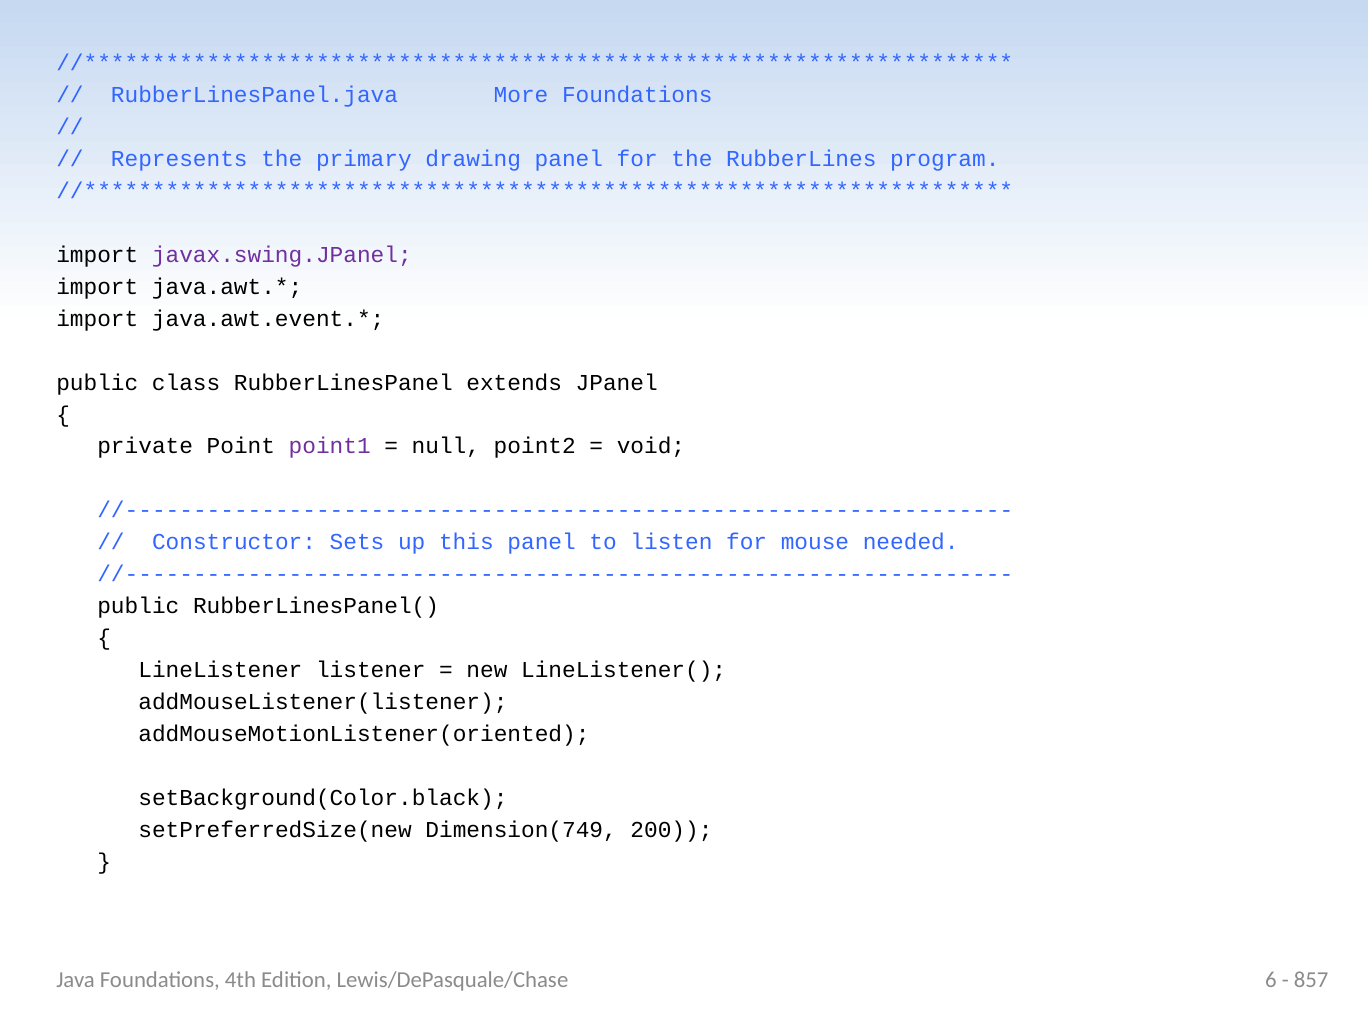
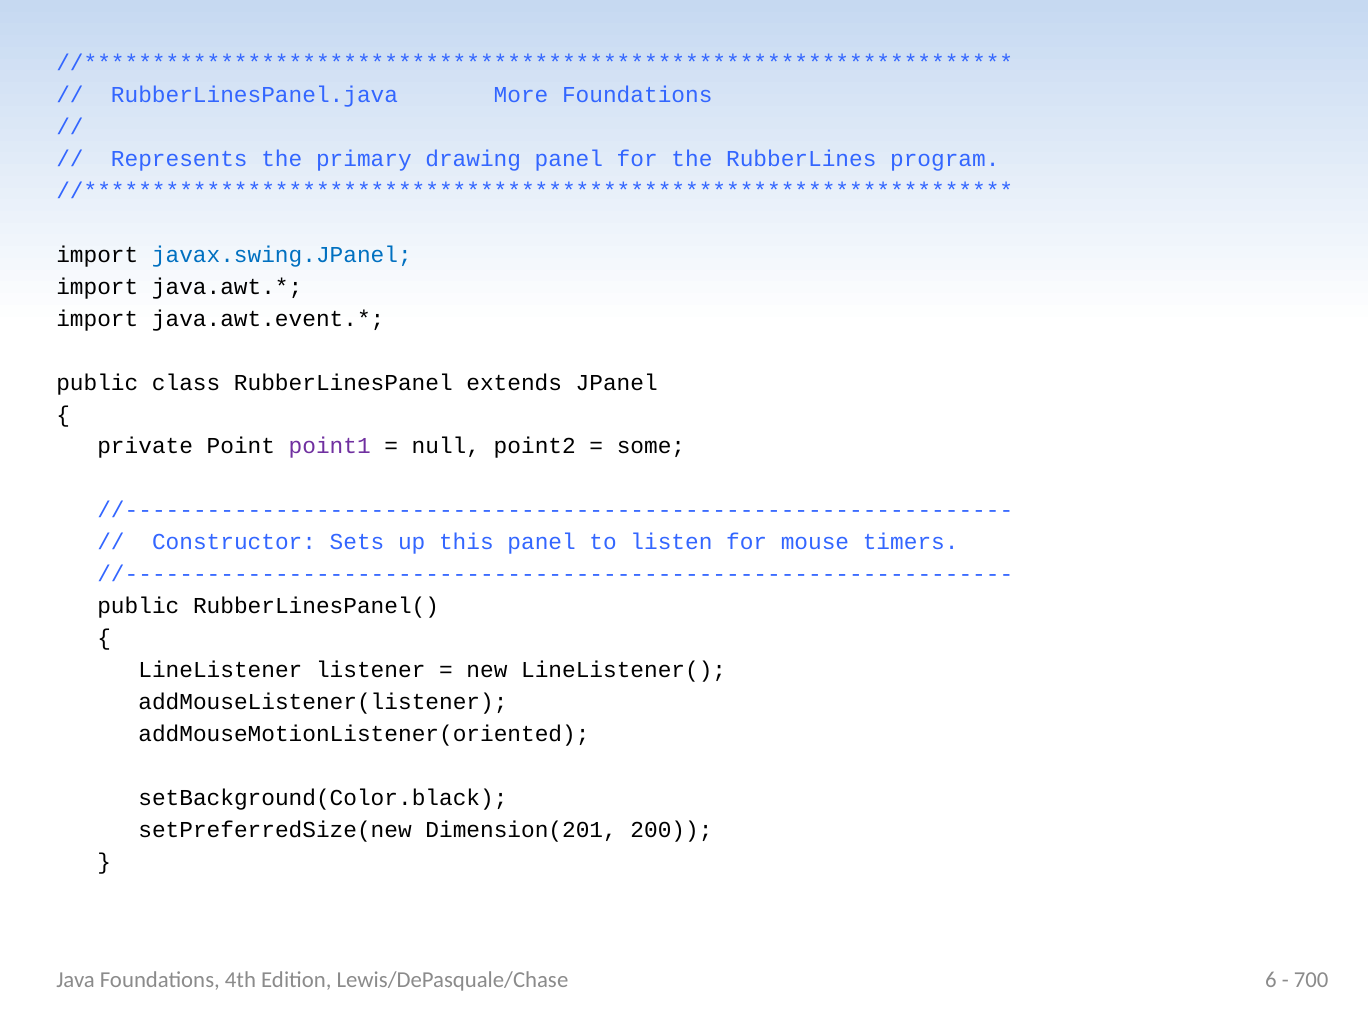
javax.swing.JPanel colour: purple -> blue (282, 255)
void: void -> some (651, 446)
needed: needed -> timers (911, 542)
Dimension(749: Dimension(749 -> Dimension(201 (521, 830)
857: 857 -> 700 (1311, 980)
